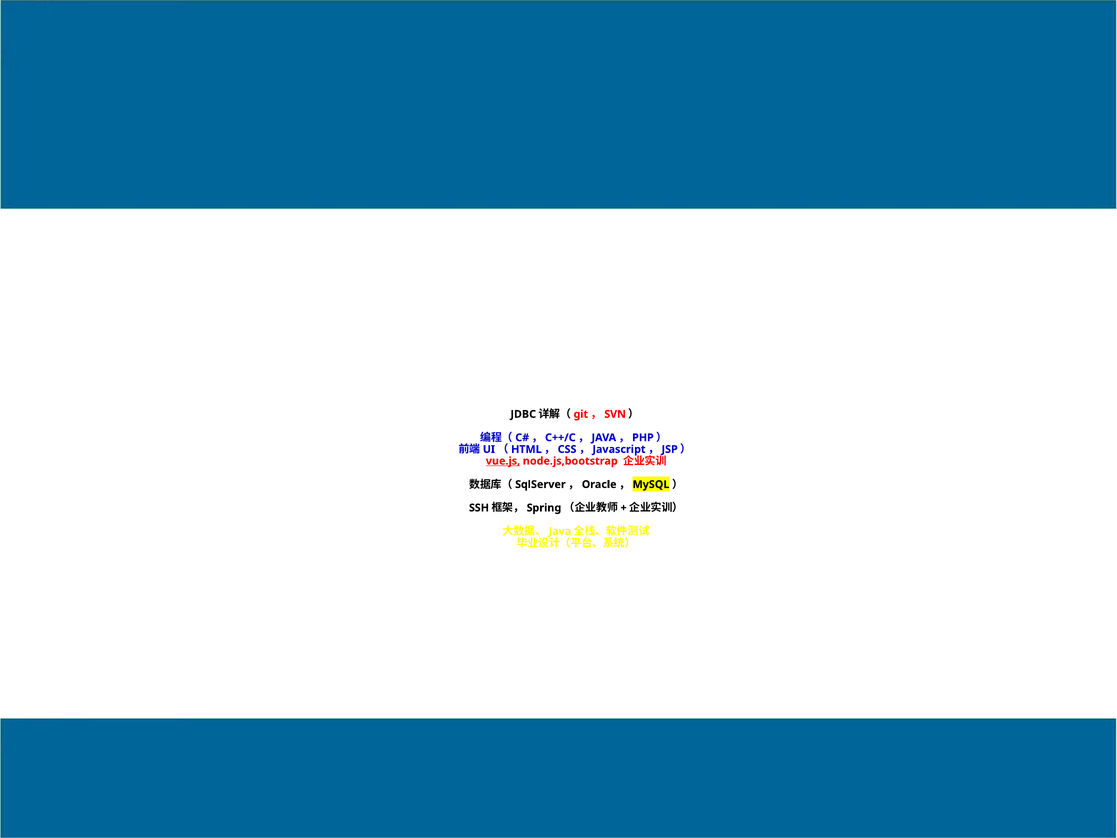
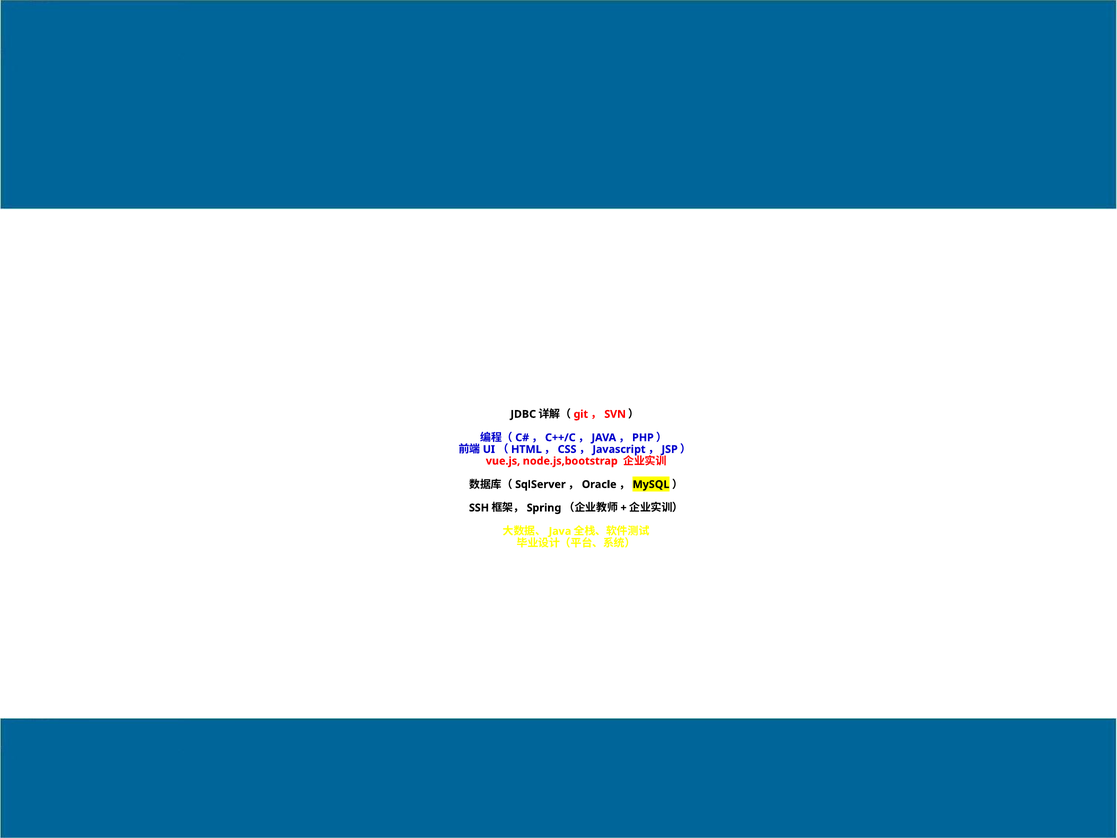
vue.js underline: present -> none (503, 461)
